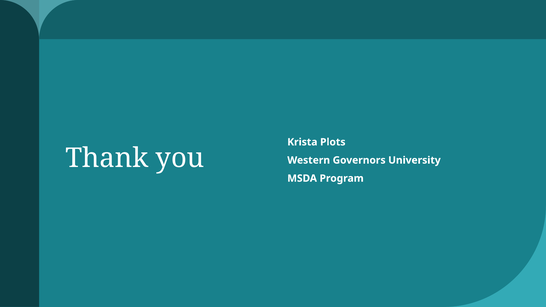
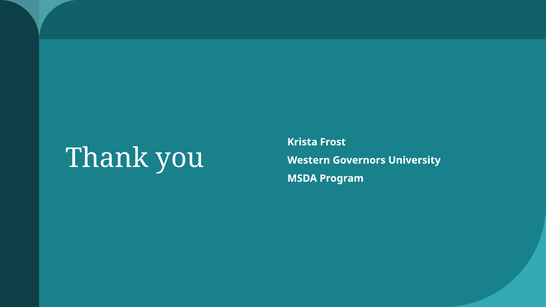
Plots: Plots -> Frost (333, 142)
